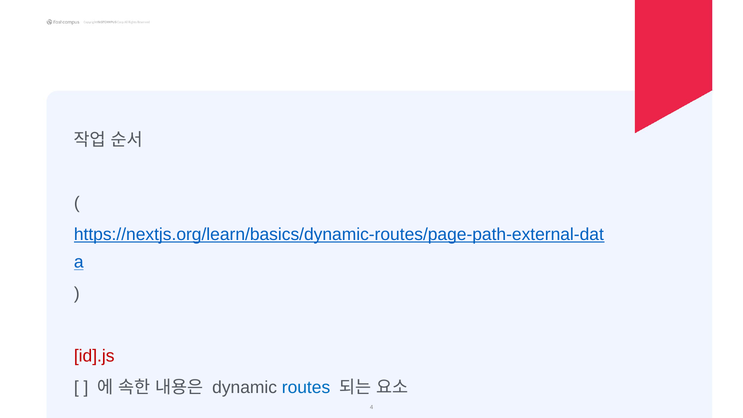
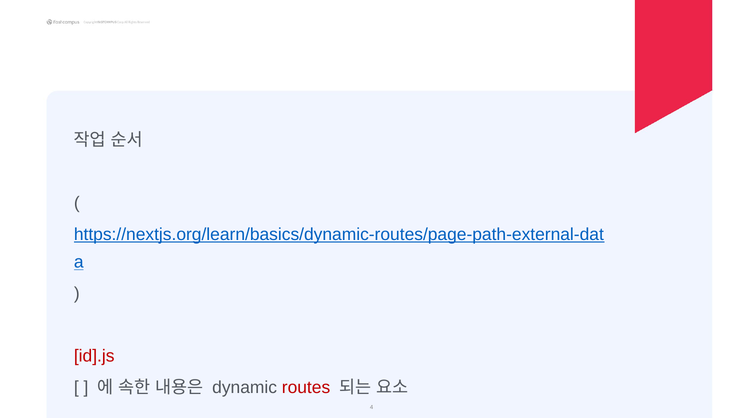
routes colour: blue -> red (306, 388)
